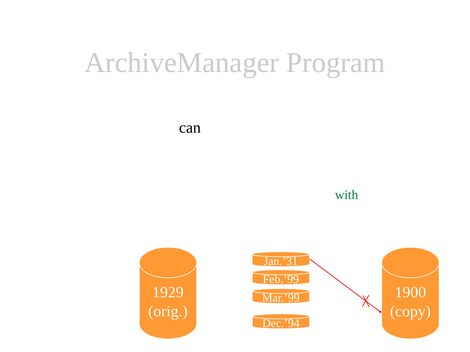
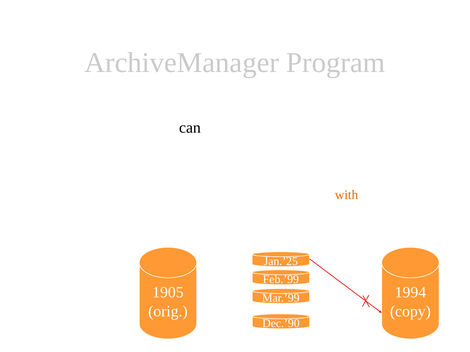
with colour: green -> orange (347, 195)
Jan.’31: Jan.’31 -> Jan.’25 (281, 262)
1929: 1929 -> 1905 (168, 293)
1900: 1900 -> 1994 (410, 293)
Dec.’94: Dec.’94 -> Dec.’90 (281, 324)
